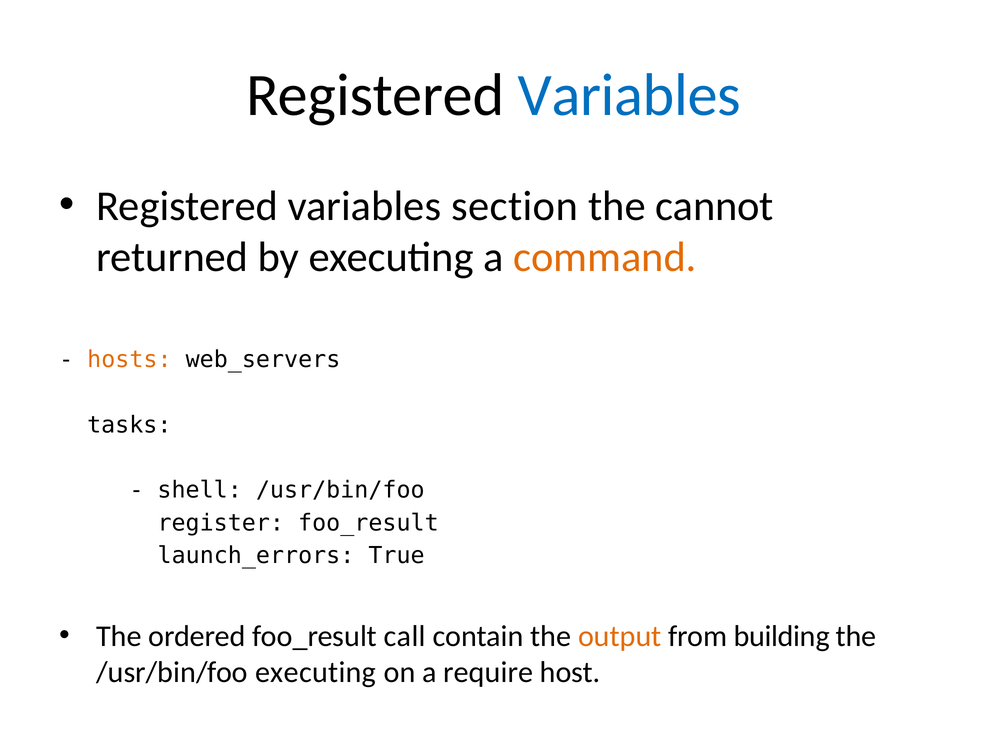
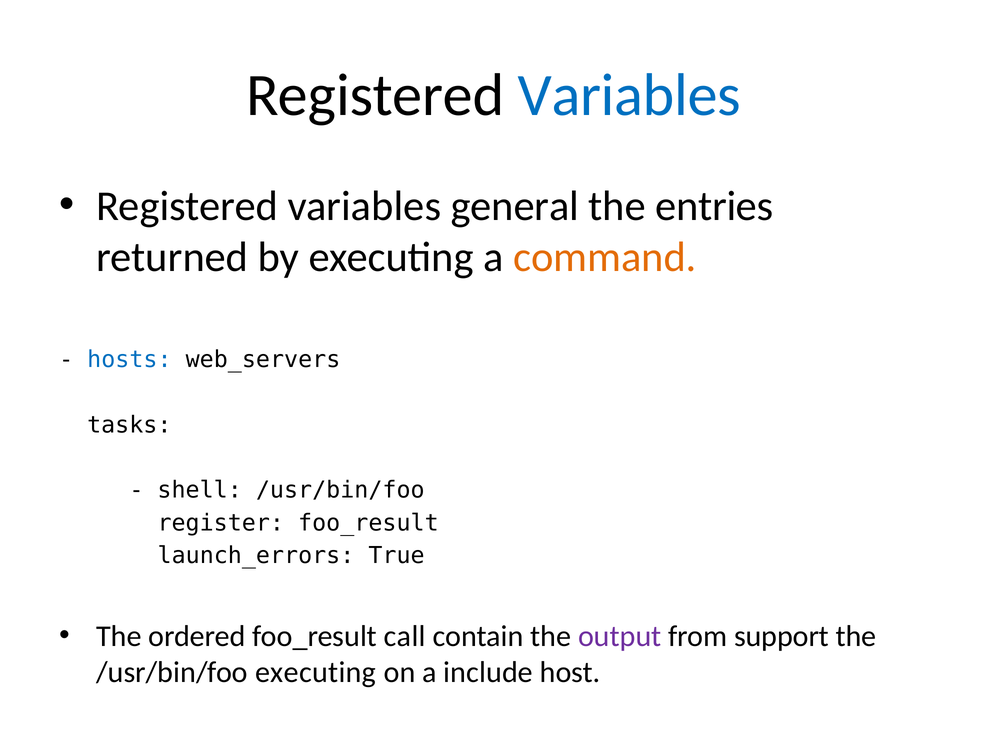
section: section -> general (515, 206)
cannot: cannot -> entries (714, 206)
hosts colour: orange -> blue (129, 360)
output colour: orange -> purple (620, 636)
building: building -> support (782, 636)
require: require -> include (488, 673)
